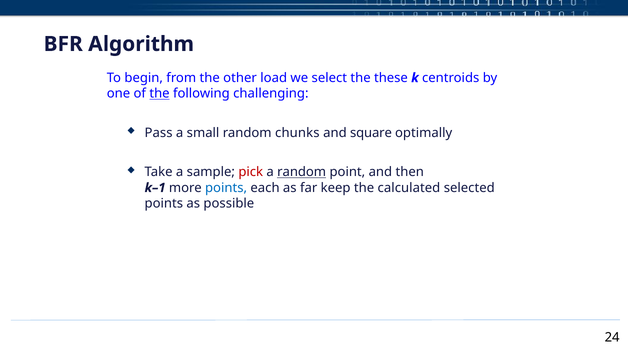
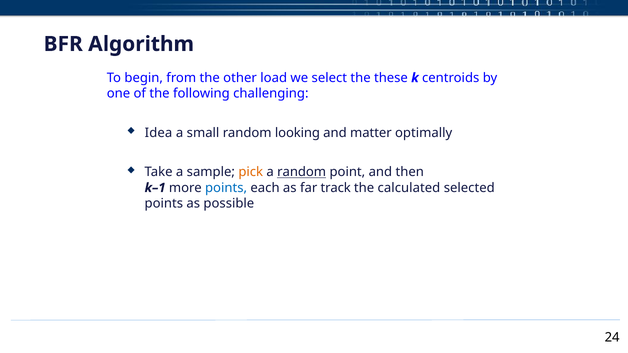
the underline: present -> none (160, 94)
Pass: Pass -> Idea (159, 133)
chunks: chunks -> looking (297, 133)
square: square -> matter (371, 133)
pick colour: red -> orange (251, 172)
keep: keep -> track (336, 188)
